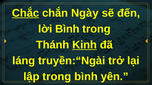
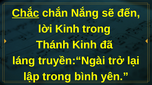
Ngày: Ngày -> Nắng (85, 13)
lời Bình: Bình -> Kinh (67, 29)
Kinh underline: present -> none (85, 45)
